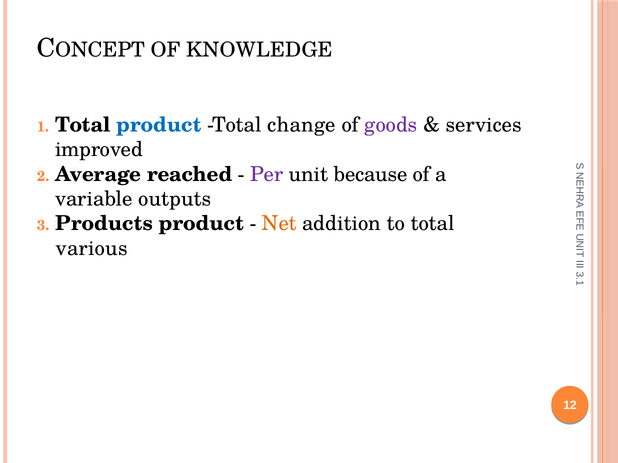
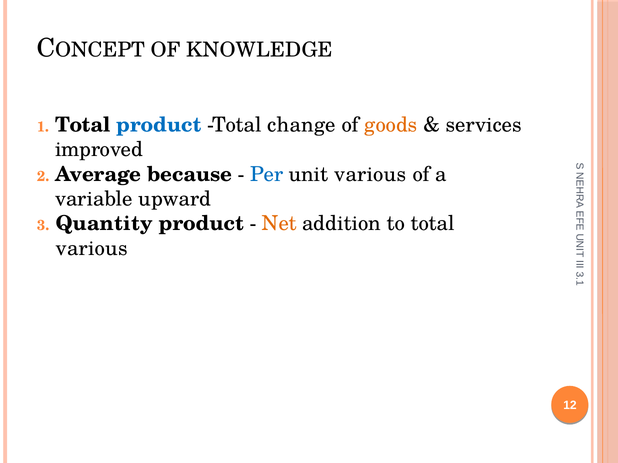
goods colour: purple -> orange (391, 125)
reached: reached -> because (190, 174)
Per colour: purple -> blue (267, 174)
unit because: because -> various (370, 174)
outputs: outputs -> upward (175, 199)
Products: Products -> Quantity (104, 224)
